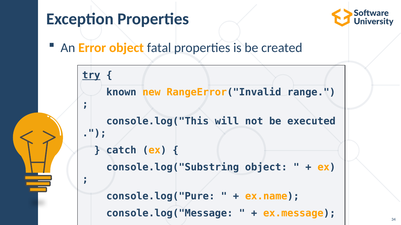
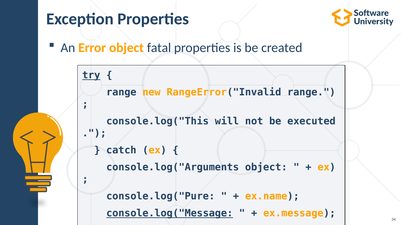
known: known -> range (121, 93)
console.log("Substring: console.log("Substring -> console.log("Arguments (173, 168)
console.log("Message underline: none -> present (170, 214)
